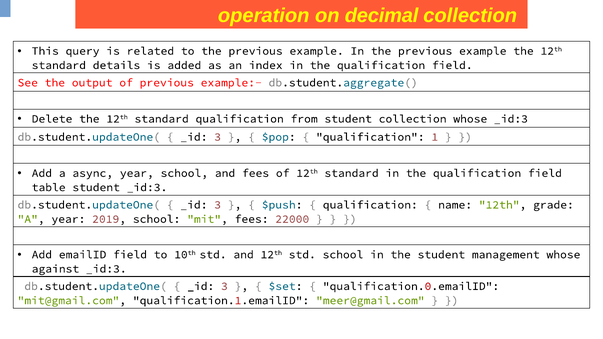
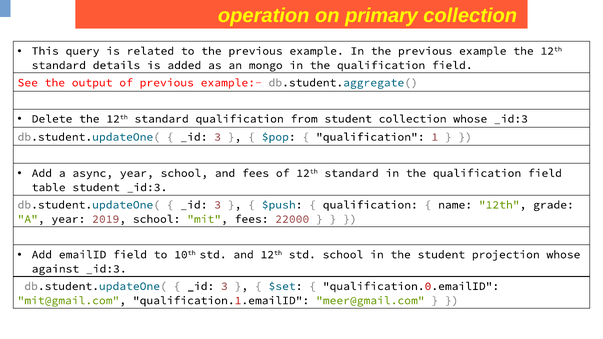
decimal: decimal -> primary (382, 16)
index: index -> mongo (266, 65)
management: management -> projection (506, 255)
